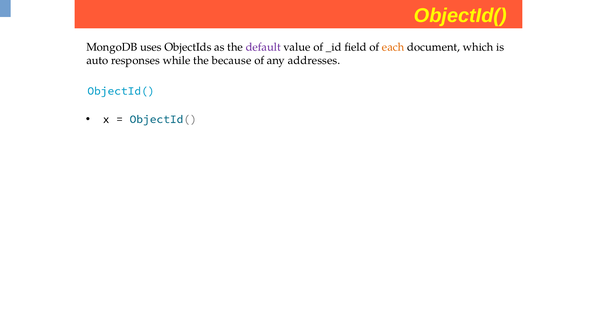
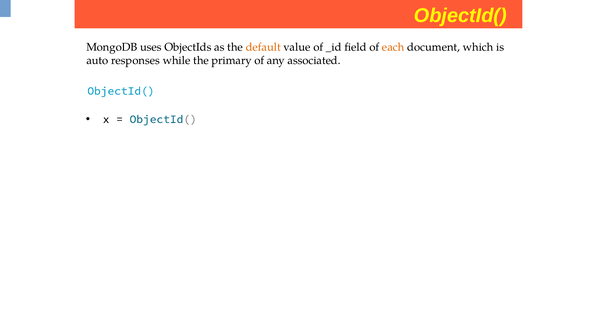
default colour: purple -> orange (263, 47)
because: because -> primary (232, 60)
addresses: addresses -> associated (314, 60)
